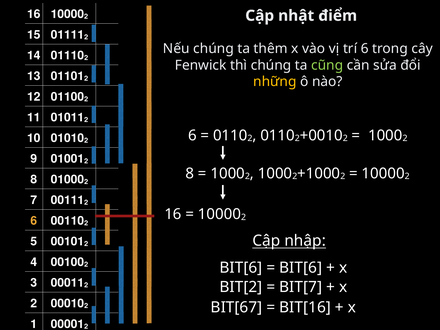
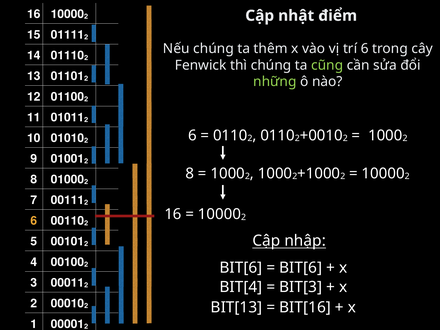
những colour: yellow -> light green (275, 82)
BIT[2: BIT[2 -> BIT[4 (241, 287)
BIT[7: BIT[7 -> BIT[3 (301, 287)
BIT[67: BIT[67 -> BIT[13 (237, 307)
